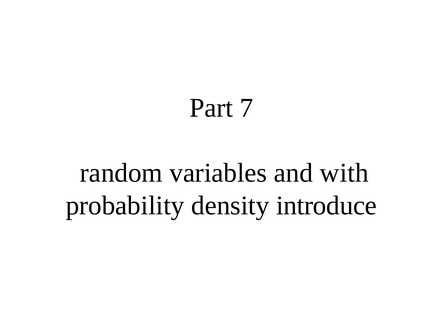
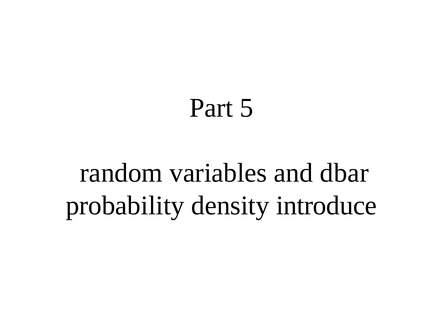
7: 7 -> 5 (247, 108)
with: with -> dbar (344, 173)
